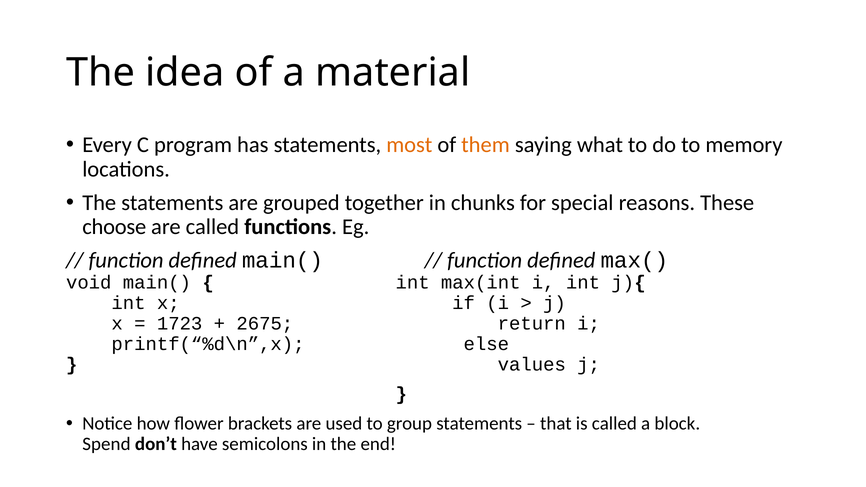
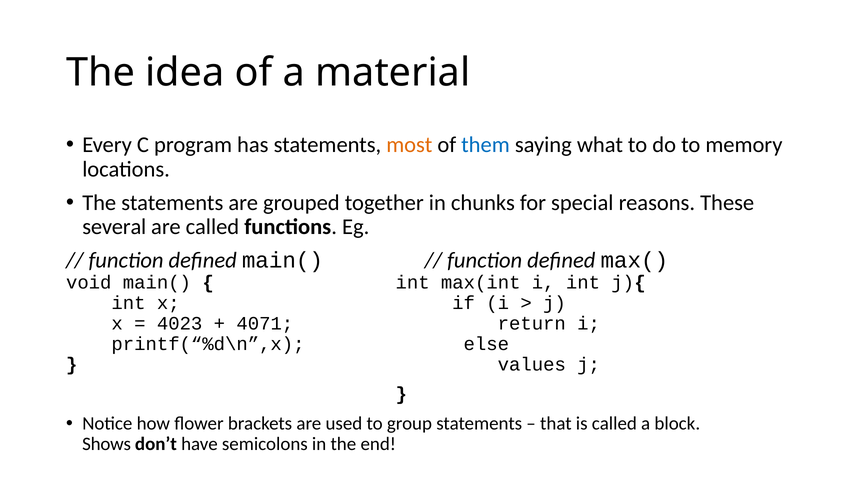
them colour: orange -> blue (486, 145)
choose: choose -> several (114, 227)
1723: 1723 -> 4023 (180, 324)
2675: 2675 -> 4071 (265, 324)
Spend: Spend -> Shows (107, 444)
